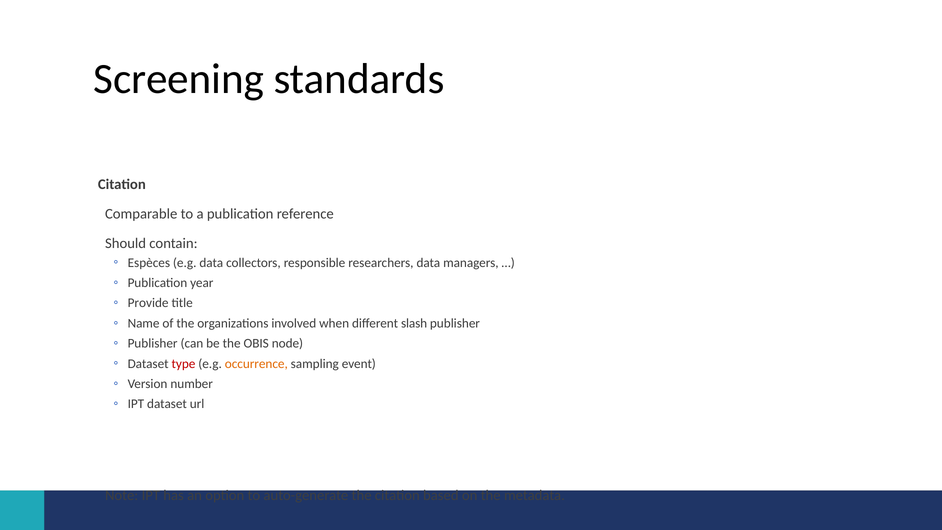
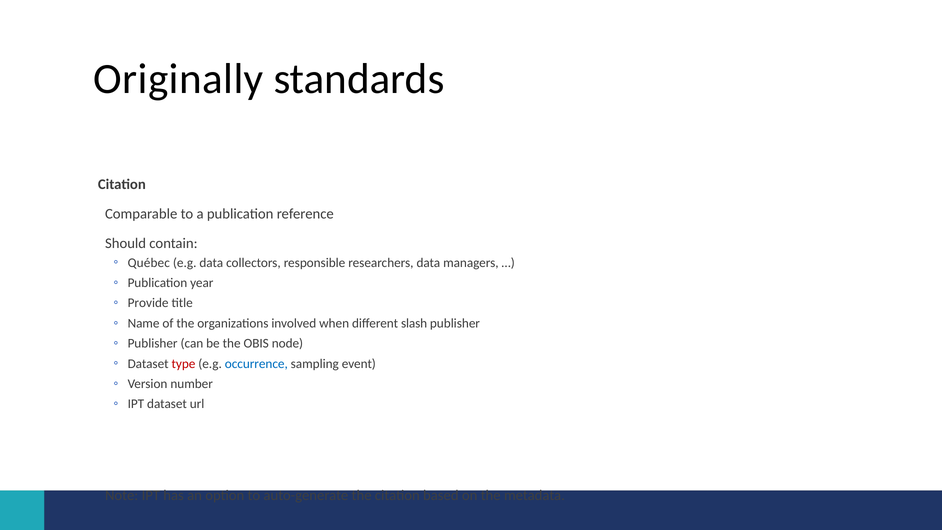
Screening: Screening -> Originally (178, 79)
Espèces: Espèces -> Québec (149, 263)
occurrence colour: orange -> blue (256, 364)
